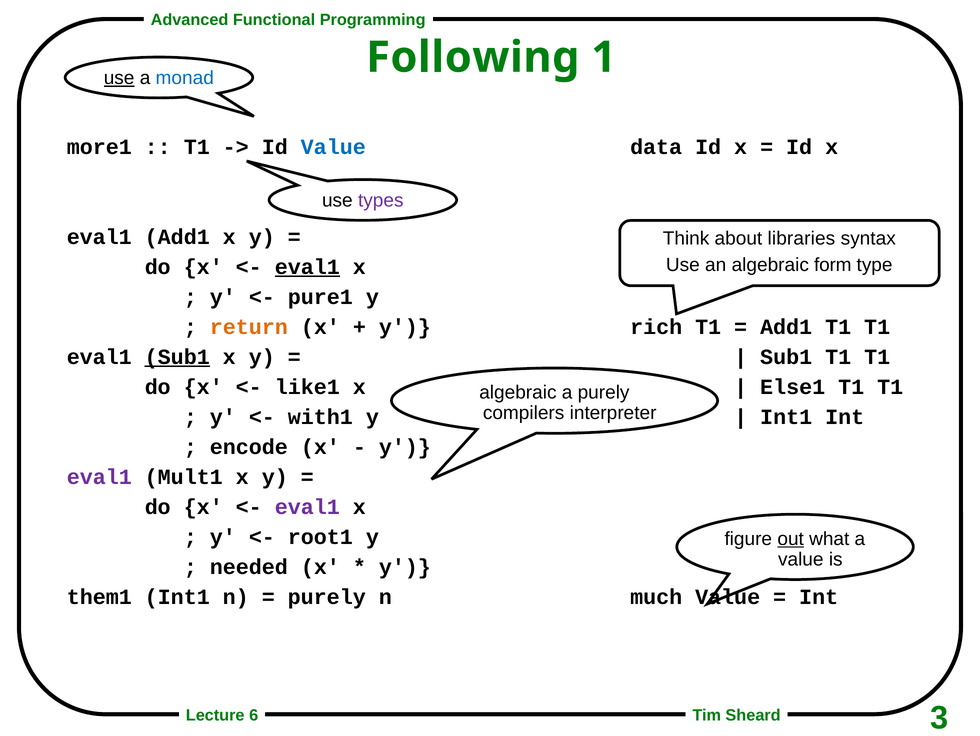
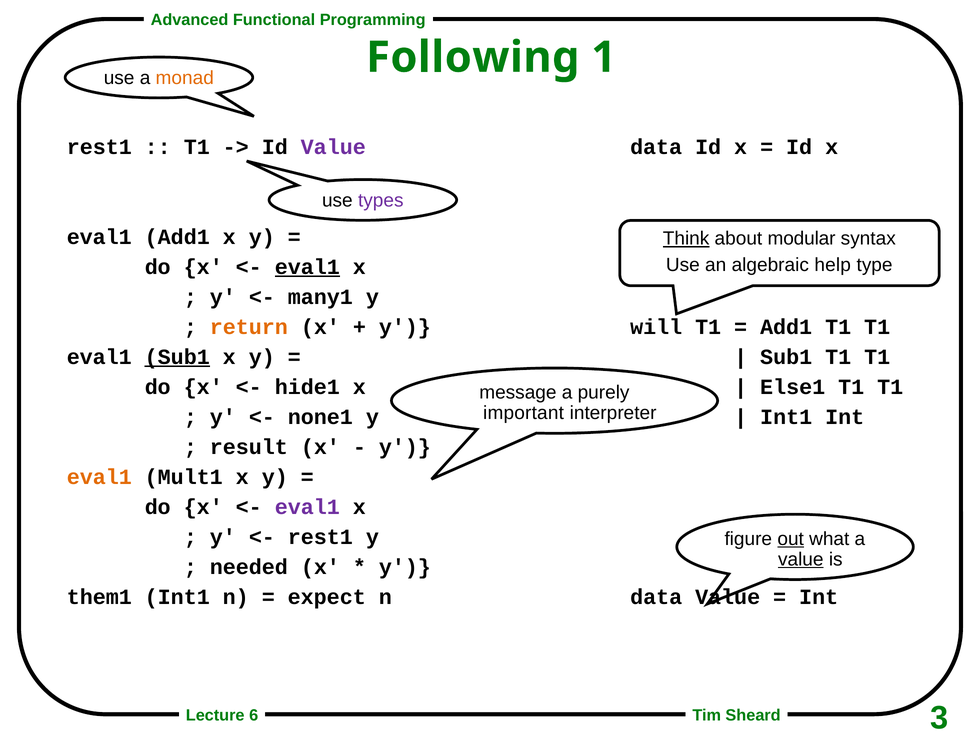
use underline: present -> none (119, 78)
monad colour: blue -> orange (185, 78)
more1: more1 -> rest1 (99, 147)
Value colour: blue -> purple (333, 147)
Think underline: none -> present (686, 238)
libraries: libraries -> modular (802, 238)
form: form -> help (833, 265)
pure1: pure1 -> many1 (320, 297)
rich: rich -> will (656, 327)
like1: like1 -> hide1 (307, 387)
algebraic: algebraic -> message (518, 392)
compilers: compilers -> important (524, 413)
with1: with1 -> none1 (320, 417)
encode: encode -> result (249, 447)
eval1 colour: purple -> orange (99, 477)
root1: root1 -> rest1 (320, 537)
value underline: none -> present (801, 559)
purely: purely -> expect (327, 596)
much: much -> data (656, 596)
